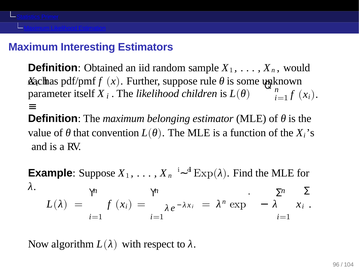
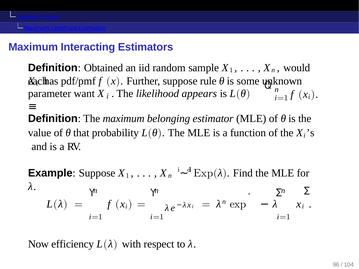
Interesting: Interesting -> Interacting (88, 47)
itself: itself -> want (84, 94)
children: children -> appears (199, 94)
convention: convention -> probability (115, 133)
algorithm: algorithm -> efficiency (73, 244)
